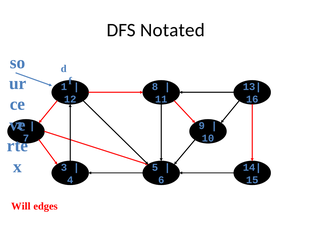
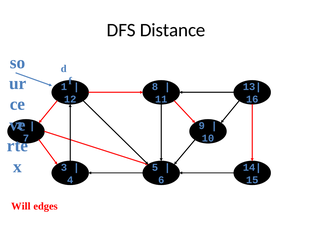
Notated: Notated -> Distance (173, 30)
